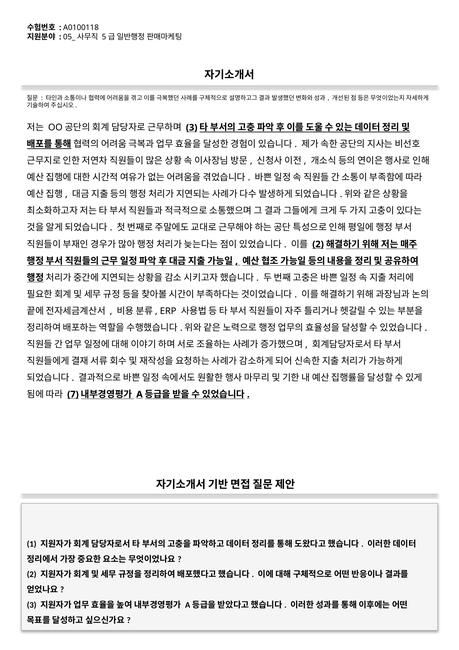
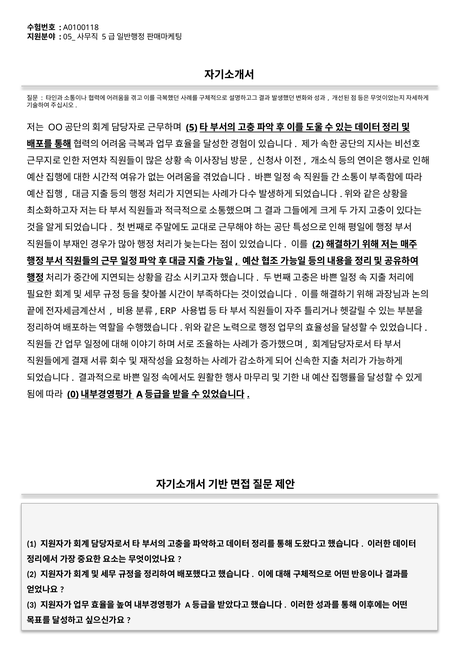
3: 3 -> 5 (192, 127)
7: 7 -> 0 (73, 394)
